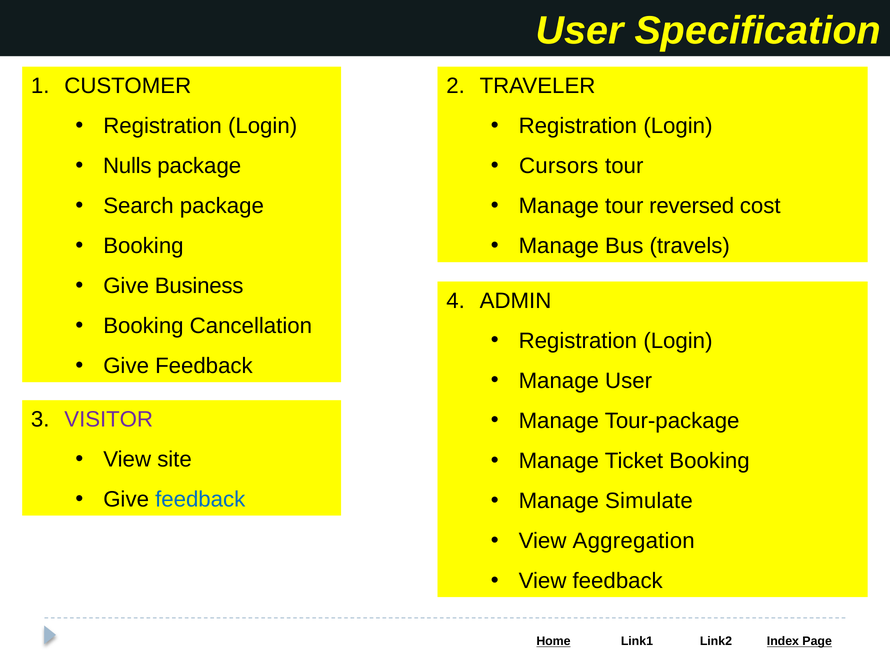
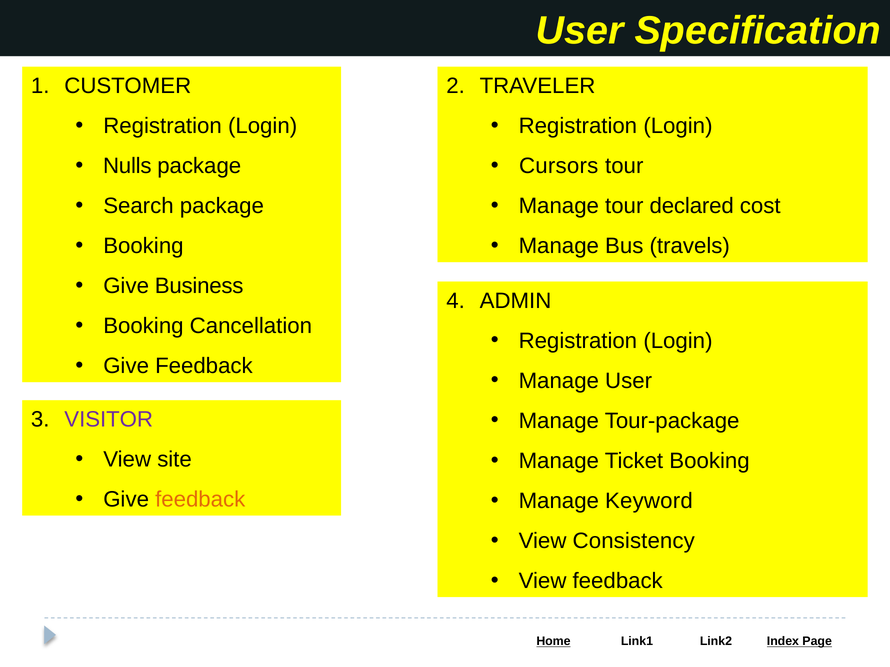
reversed: reversed -> declared (692, 206)
feedback colour: blue -> orange (200, 500)
Simulate: Simulate -> Keyword (649, 501)
Aggregation: Aggregation -> Consistency (634, 541)
